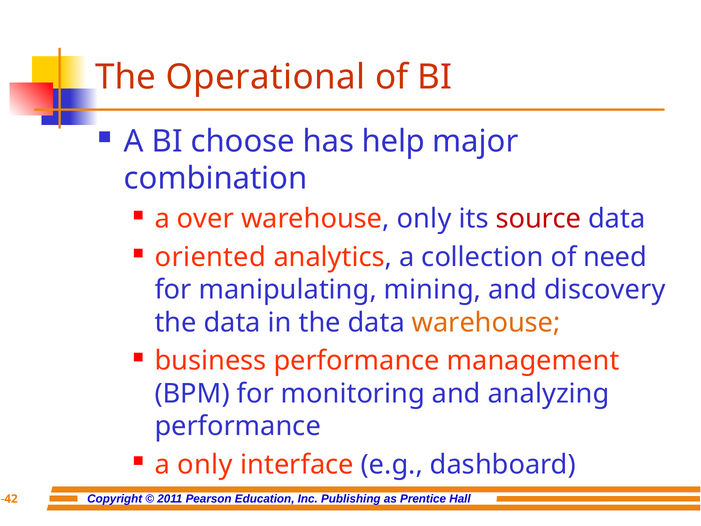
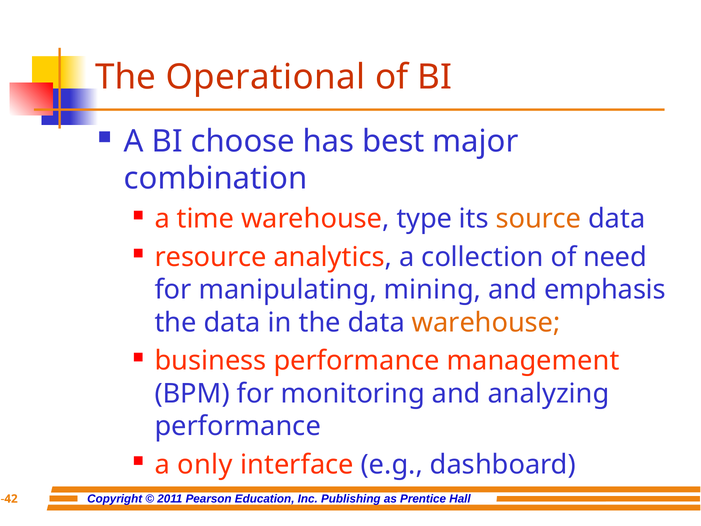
help: help -> best (393, 141)
over: over -> time (206, 219)
warehouse only: only -> type (424, 219)
source colour: red -> orange (539, 219)
oriented: oriented -> resource (211, 257)
discovery: discovery -> emphasis (605, 290)
